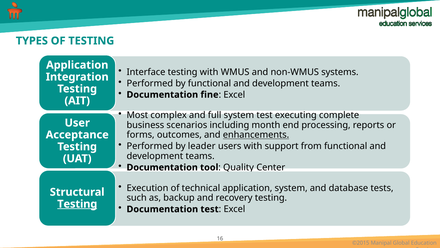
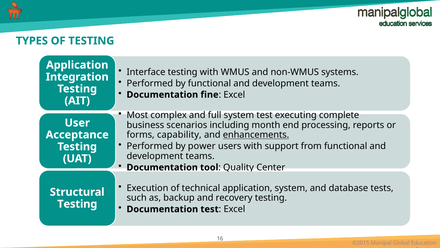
outcomes: outcomes -> capability (179, 135)
leader: leader -> power (202, 146)
Testing underline: present -> none (77, 204)
